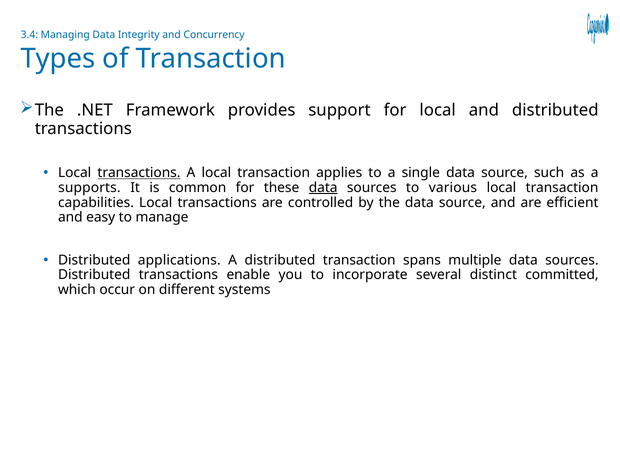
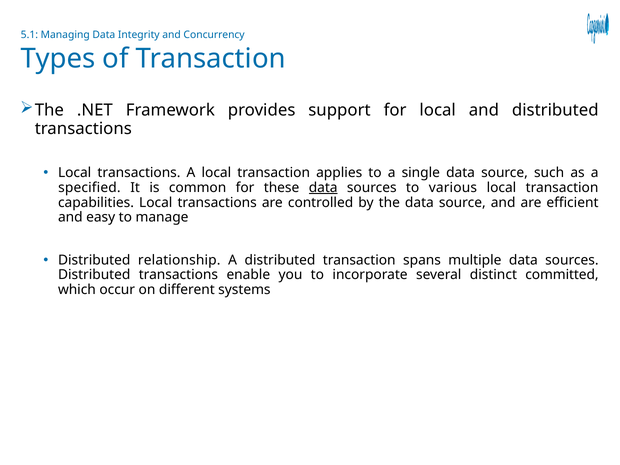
3.4: 3.4 -> 5.1 (29, 35)
transactions underline: present -> none (139, 173)
supports: supports -> specified (89, 188)
applications: applications -> relationship (179, 260)
